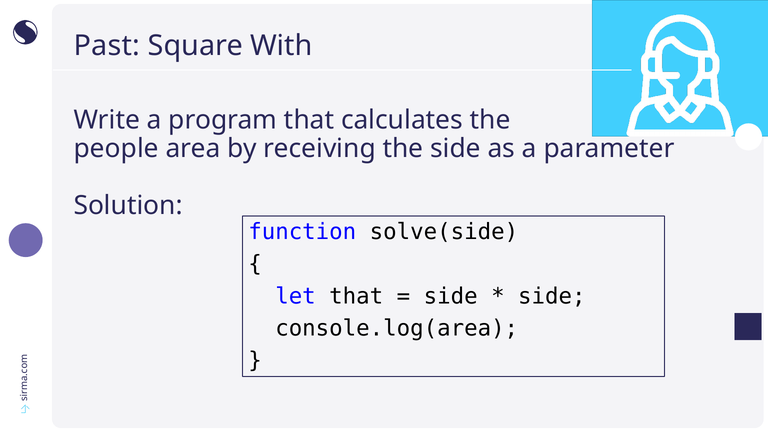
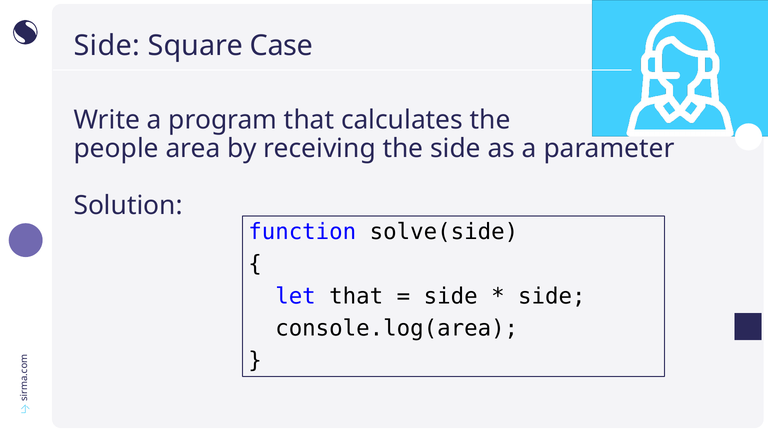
Past: Past -> Side (107, 46)
With: With -> Case (281, 46)
